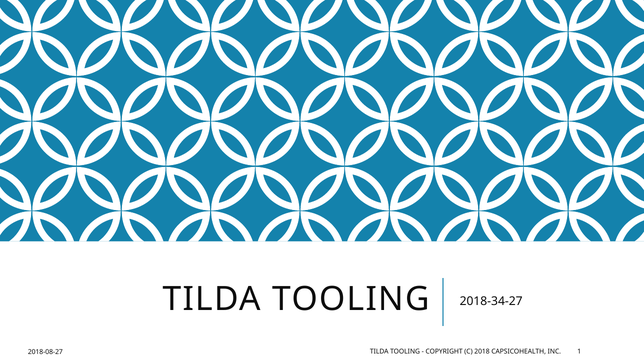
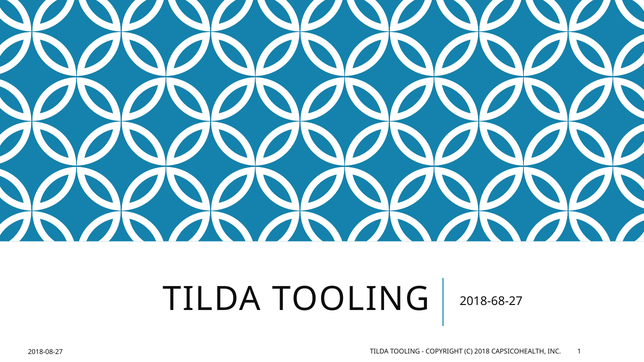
2018-34-27: 2018-34-27 -> 2018-68-27 (491, 301)
